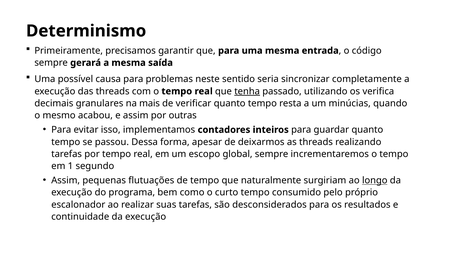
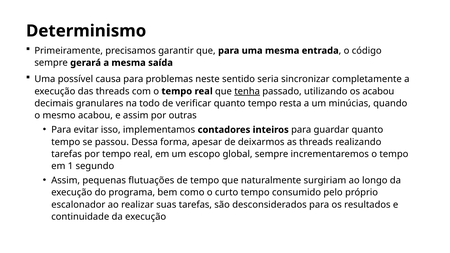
os verifica: verifica -> acabou (378, 91)
mais: mais -> todo (150, 103)
longo underline: present -> none (375, 181)
